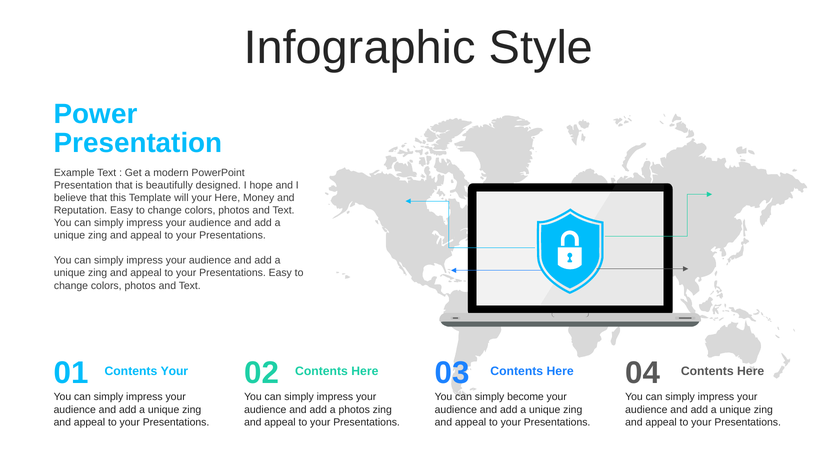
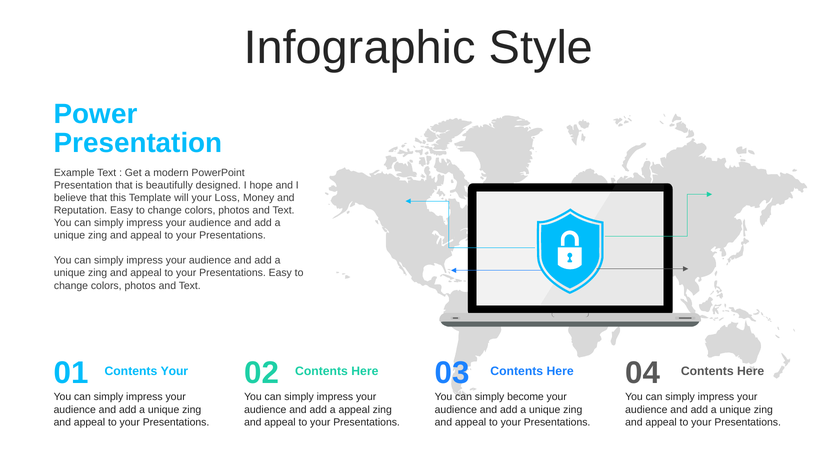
your Here: Here -> Loss (227, 198)
a photos: photos -> appeal (354, 409)
